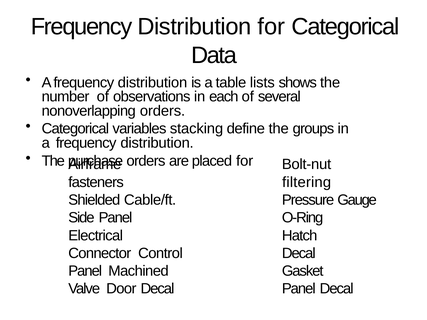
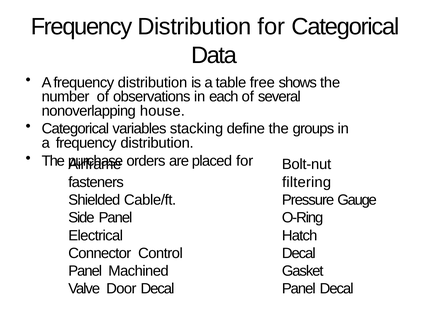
lists: lists -> free (262, 83)
nonoverlapping orders: orders -> house (162, 111)
